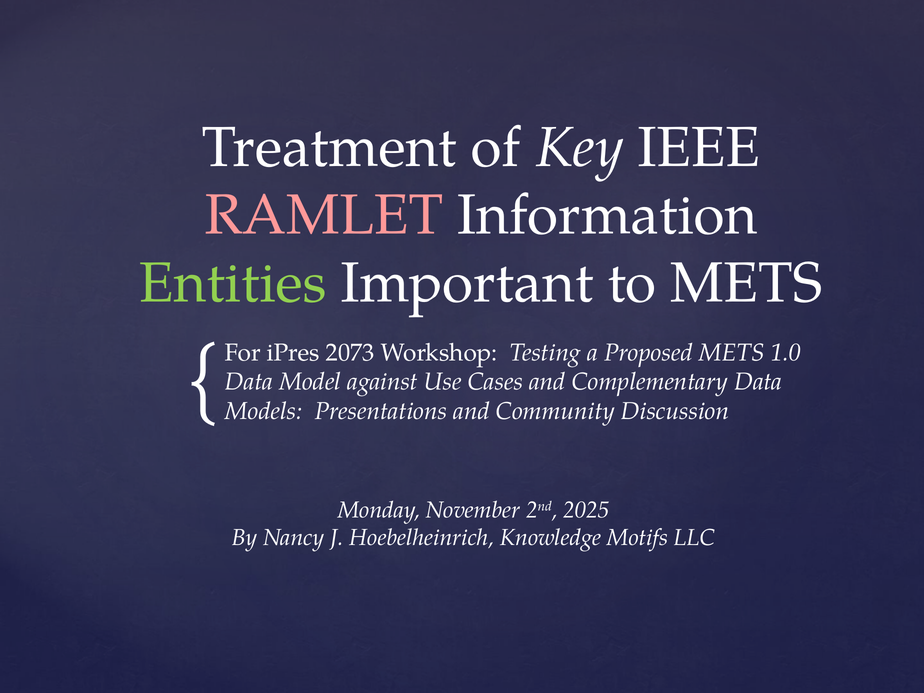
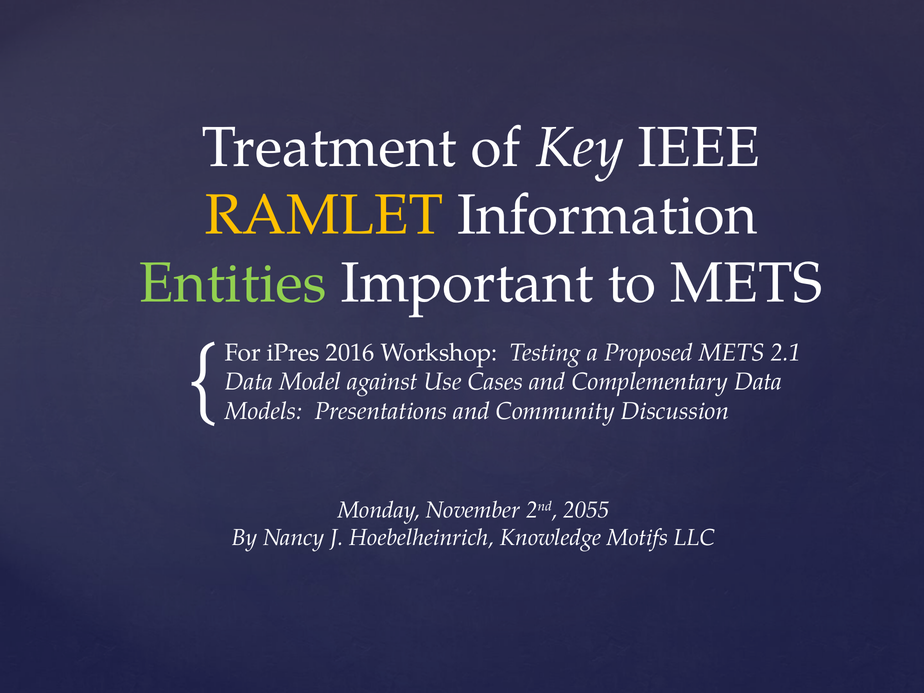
RAMLET colour: pink -> yellow (324, 215)
2073: 2073 -> 2016 (350, 352)
1.0: 1.0 -> 2.1 (786, 352)
2025: 2025 -> 2055 (586, 510)
